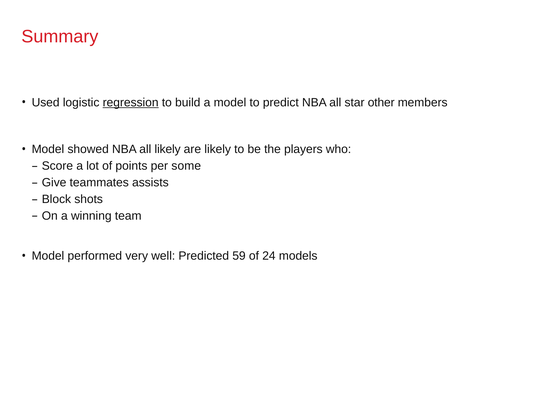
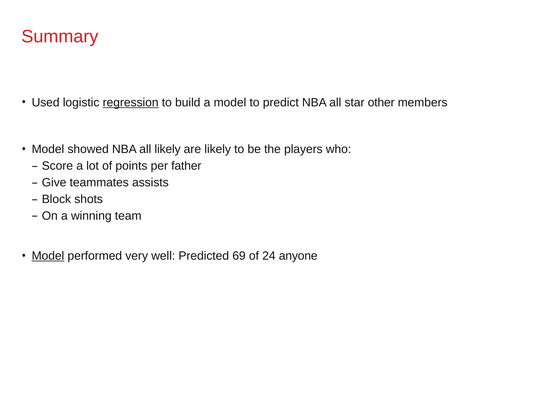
some: some -> father (186, 166)
Model underline: none -> present (48, 256)
59: 59 -> 69 (239, 256)
models: models -> anyone (298, 256)
